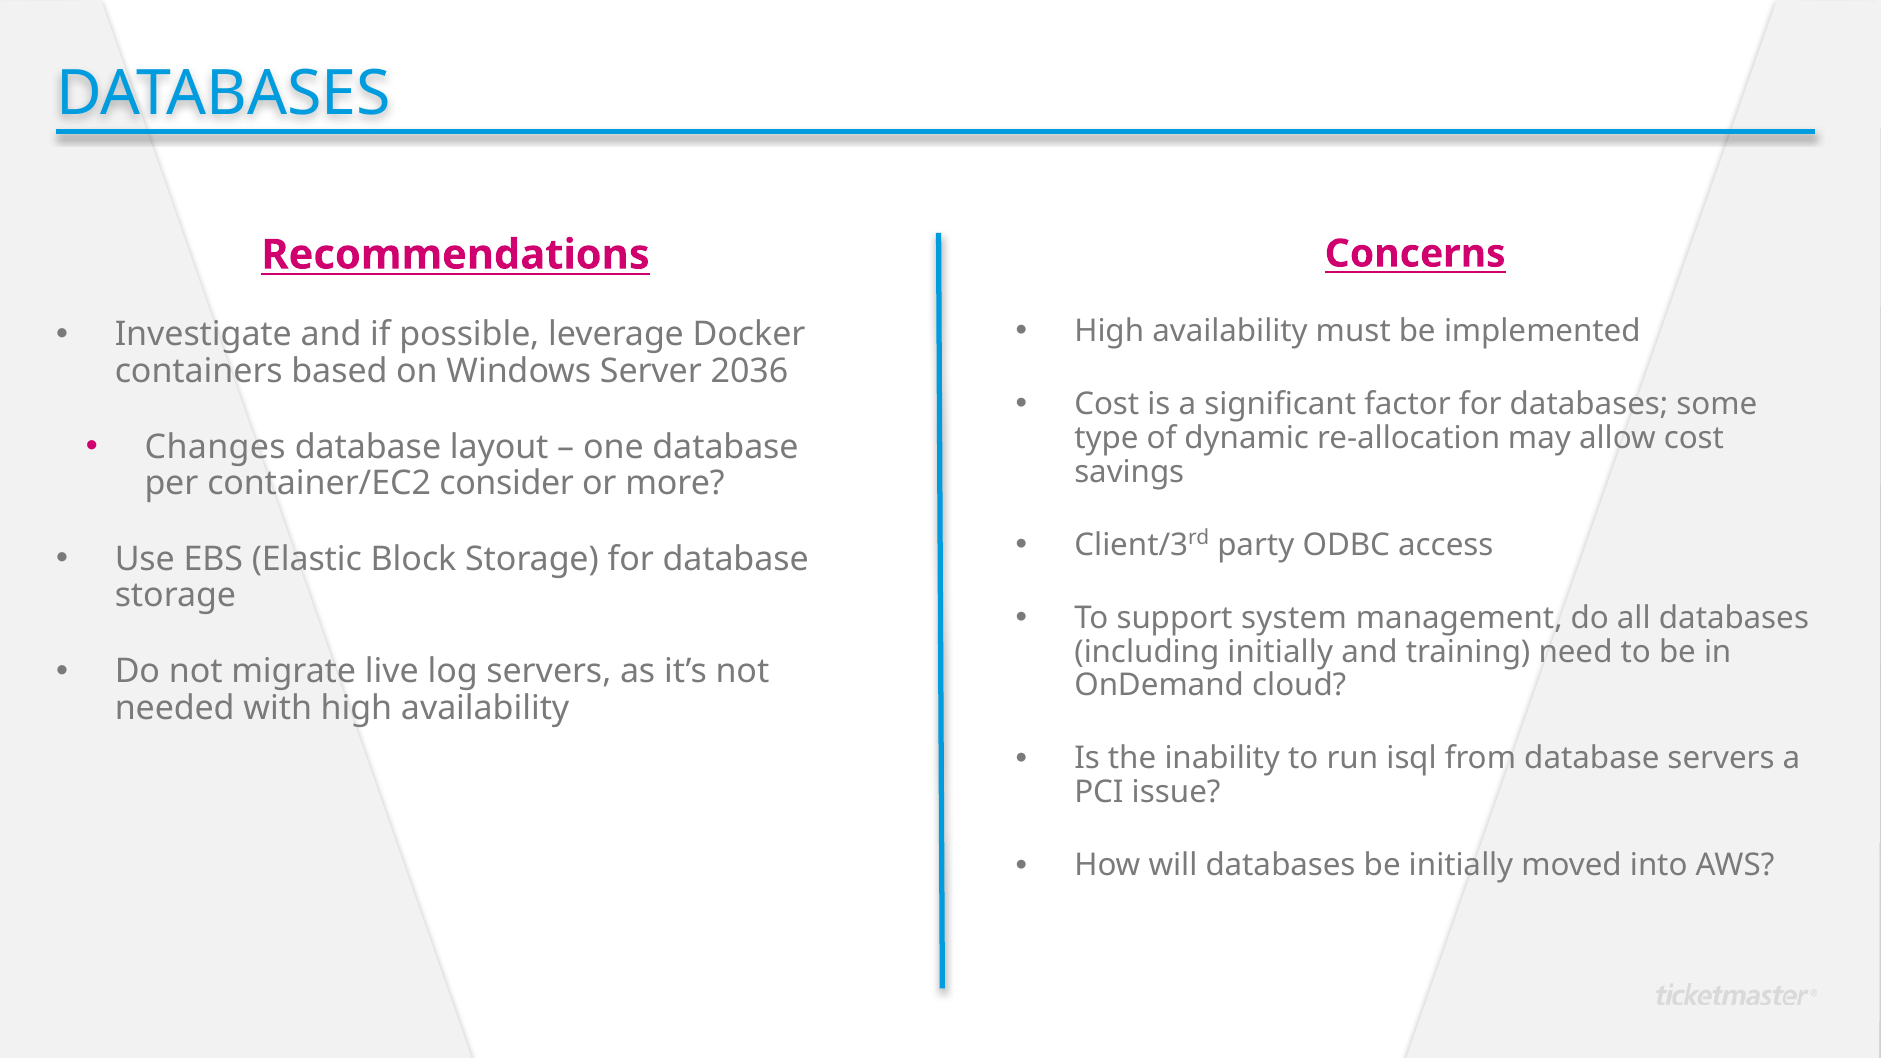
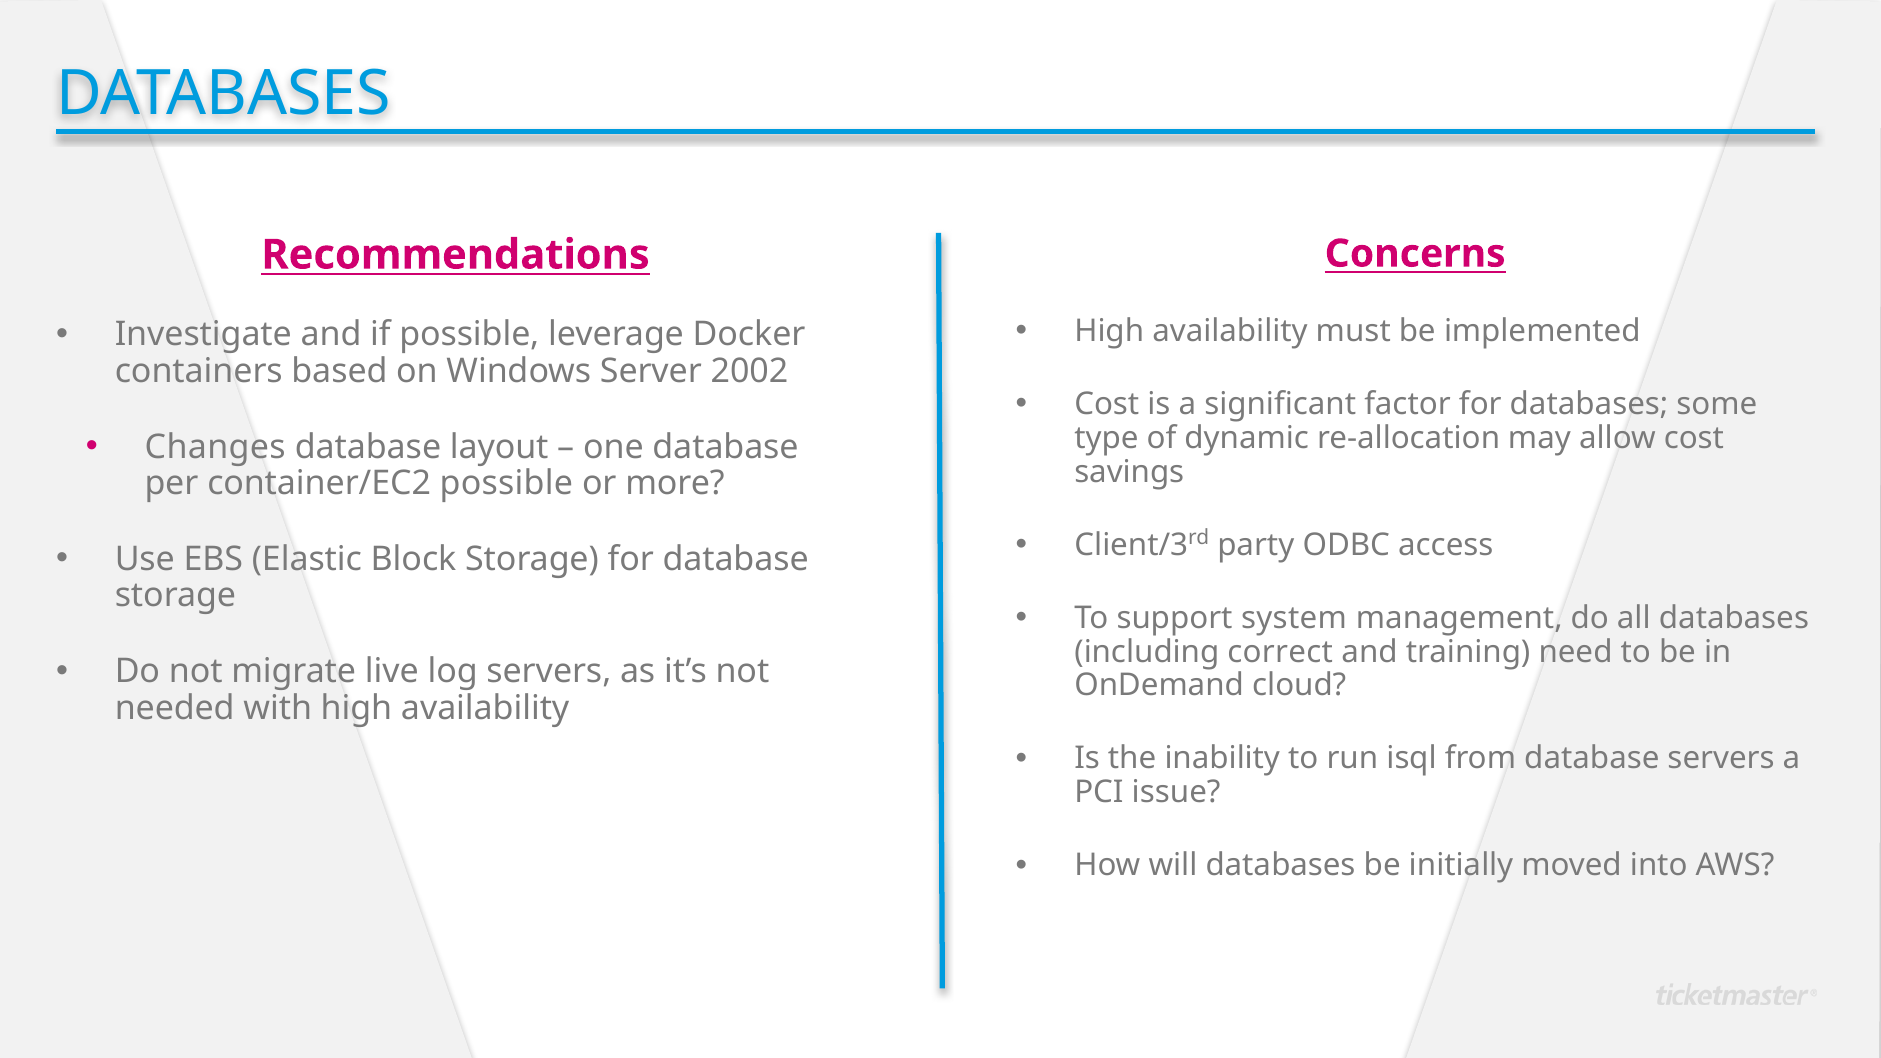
2036: 2036 -> 2002 (749, 371)
container/EC2 consider: consider -> possible (506, 483)
including initially: initially -> correct (1280, 652)
